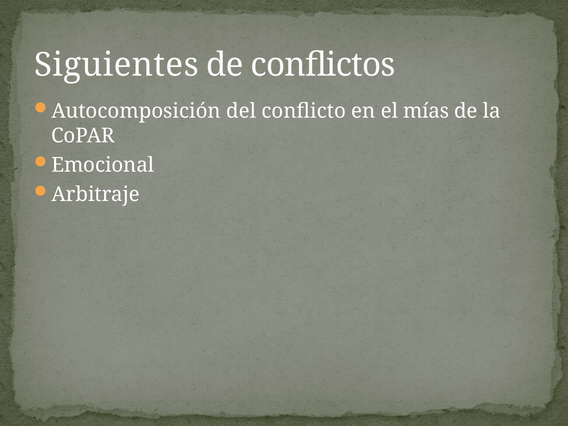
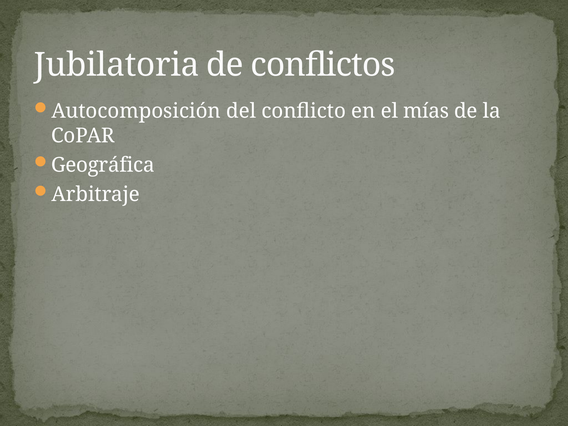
Siguientes: Siguientes -> Jubilatoria (117, 65)
Emocional: Emocional -> Geográfica (103, 165)
